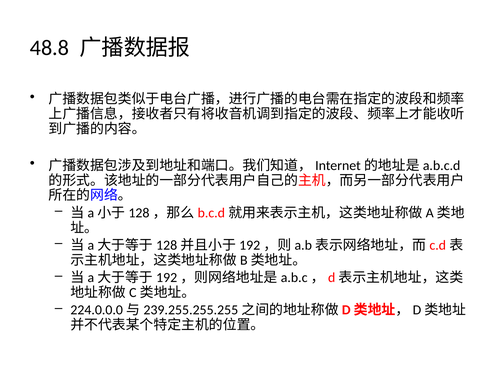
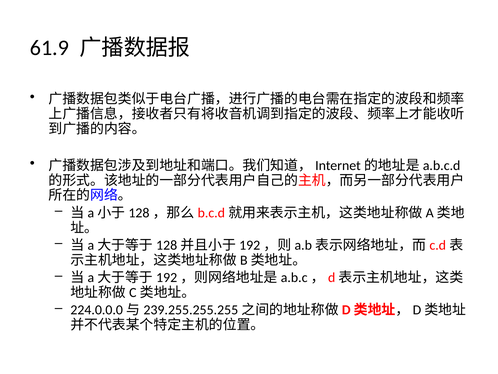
48.8: 48.8 -> 61.9 (49, 48)
